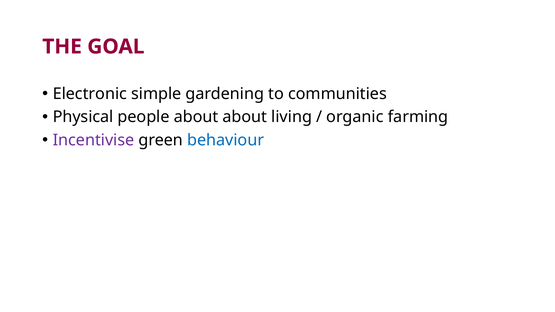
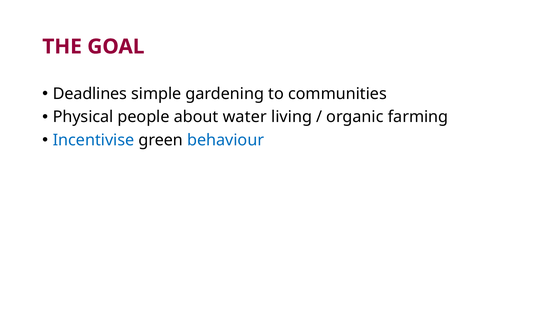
Electronic: Electronic -> Deadlines (90, 94)
about about: about -> water (245, 117)
Incentivise colour: purple -> blue (94, 140)
